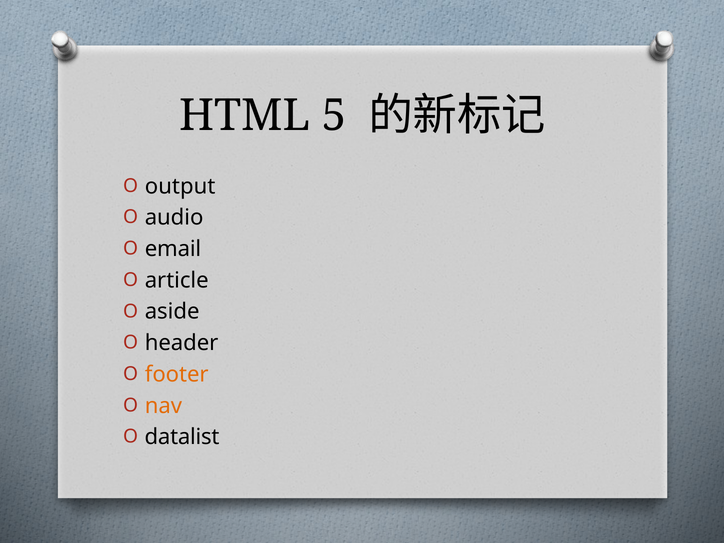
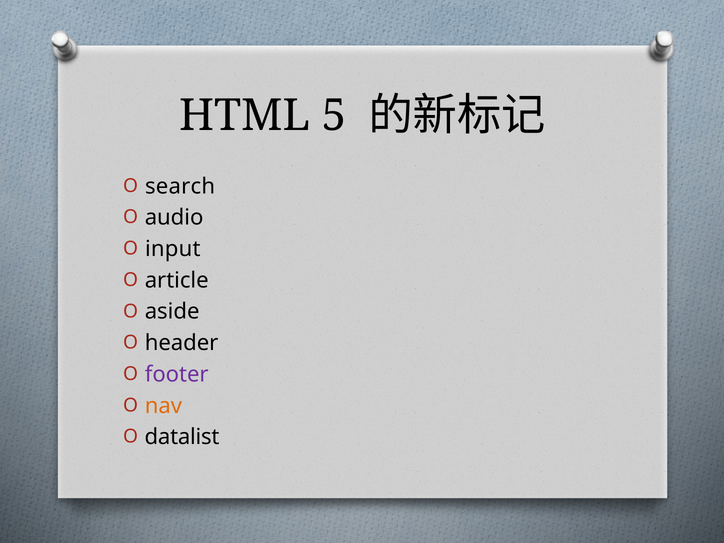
output: output -> search (180, 186)
email: email -> input (173, 249)
footer colour: orange -> purple (177, 374)
